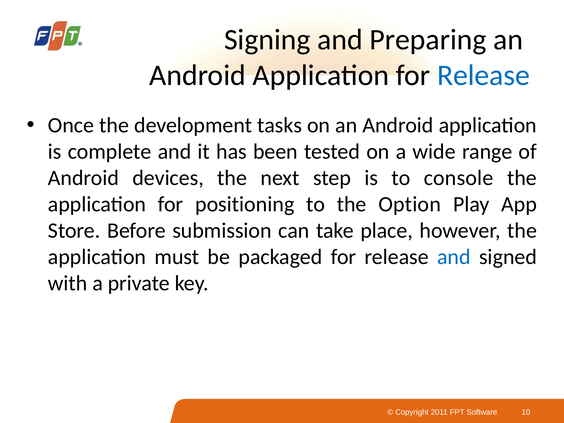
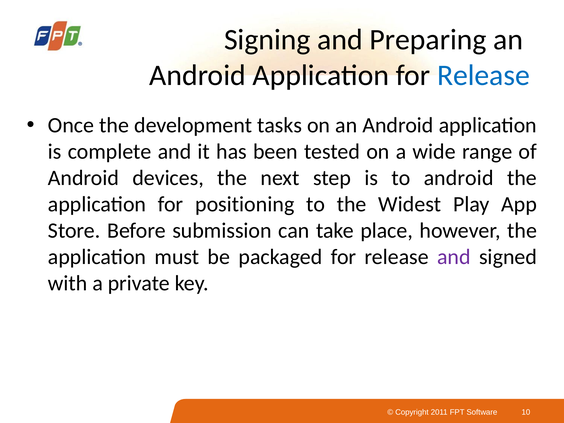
to console: console -> android (459, 178)
Option: Option -> Widest (410, 204)
and colour: blue -> purple (454, 257)
